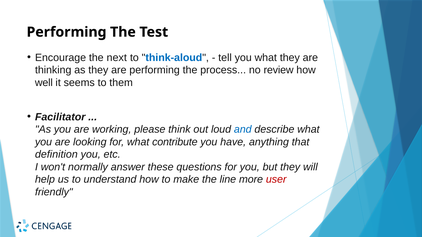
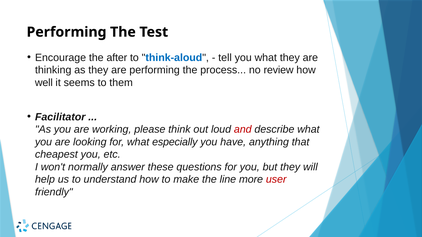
next: next -> after (117, 58)
and colour: blue -> red (243, 130)
contribute: contribute -> especially (175, 142)
definition: definition -> cheapest (56, 155)
